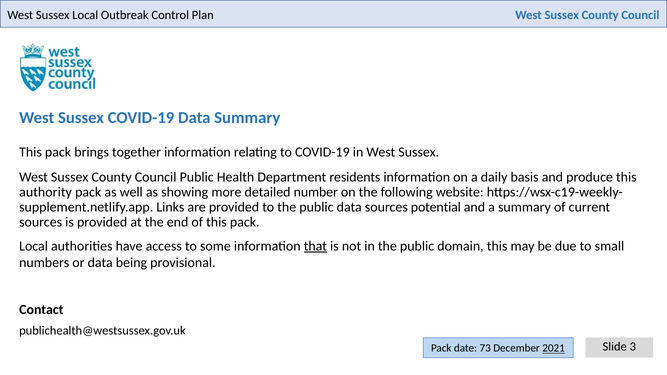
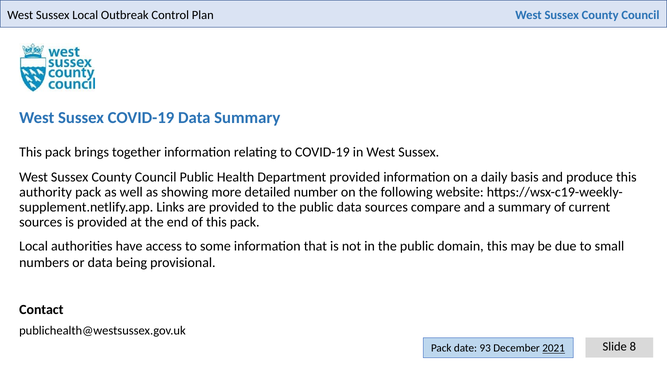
Department residents: residents -> provided (355, 177)
potential: potential -> compare (436, 207)
that underline: present -> none (315, 246)
3: 3 -> 8 (633, 347)
73: 73 -> 93 (485, 348)
